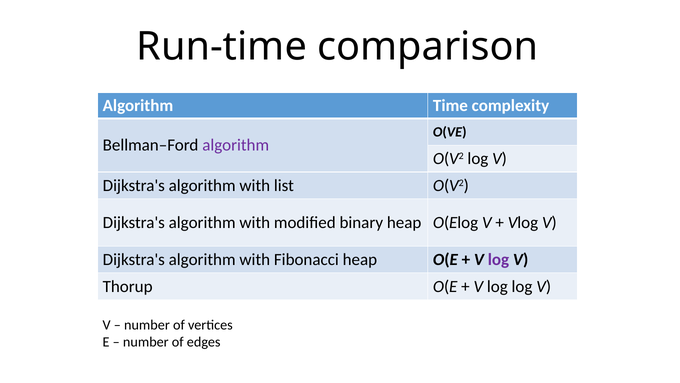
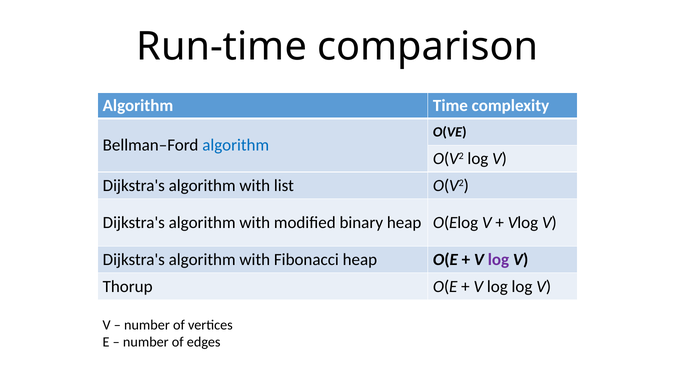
algorithm colour: purple -> blue (236, 145)
